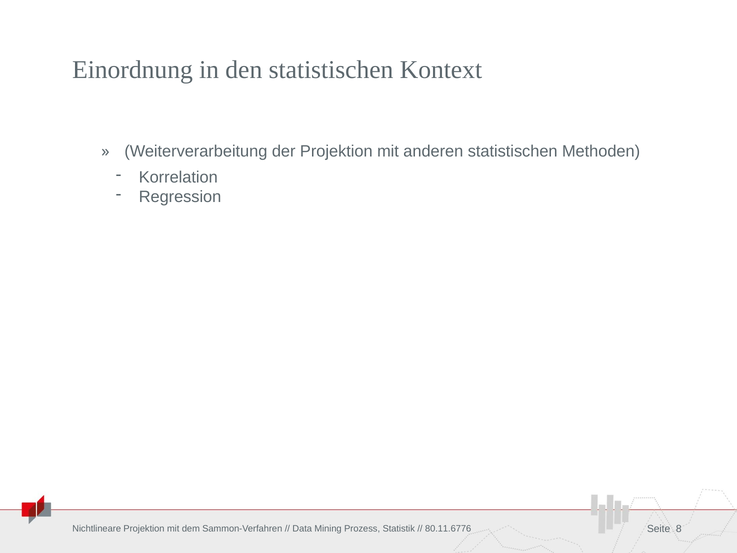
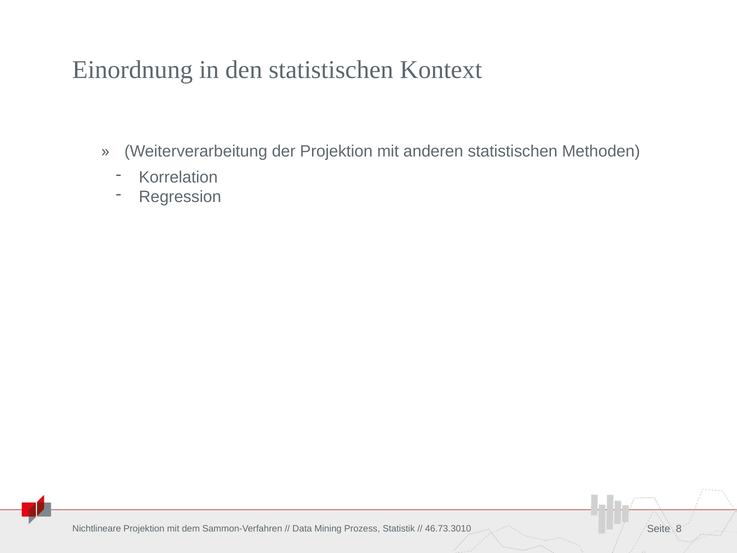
80.11.6776: 80.11.6776 -> 46.73.3010 (448, 529)
